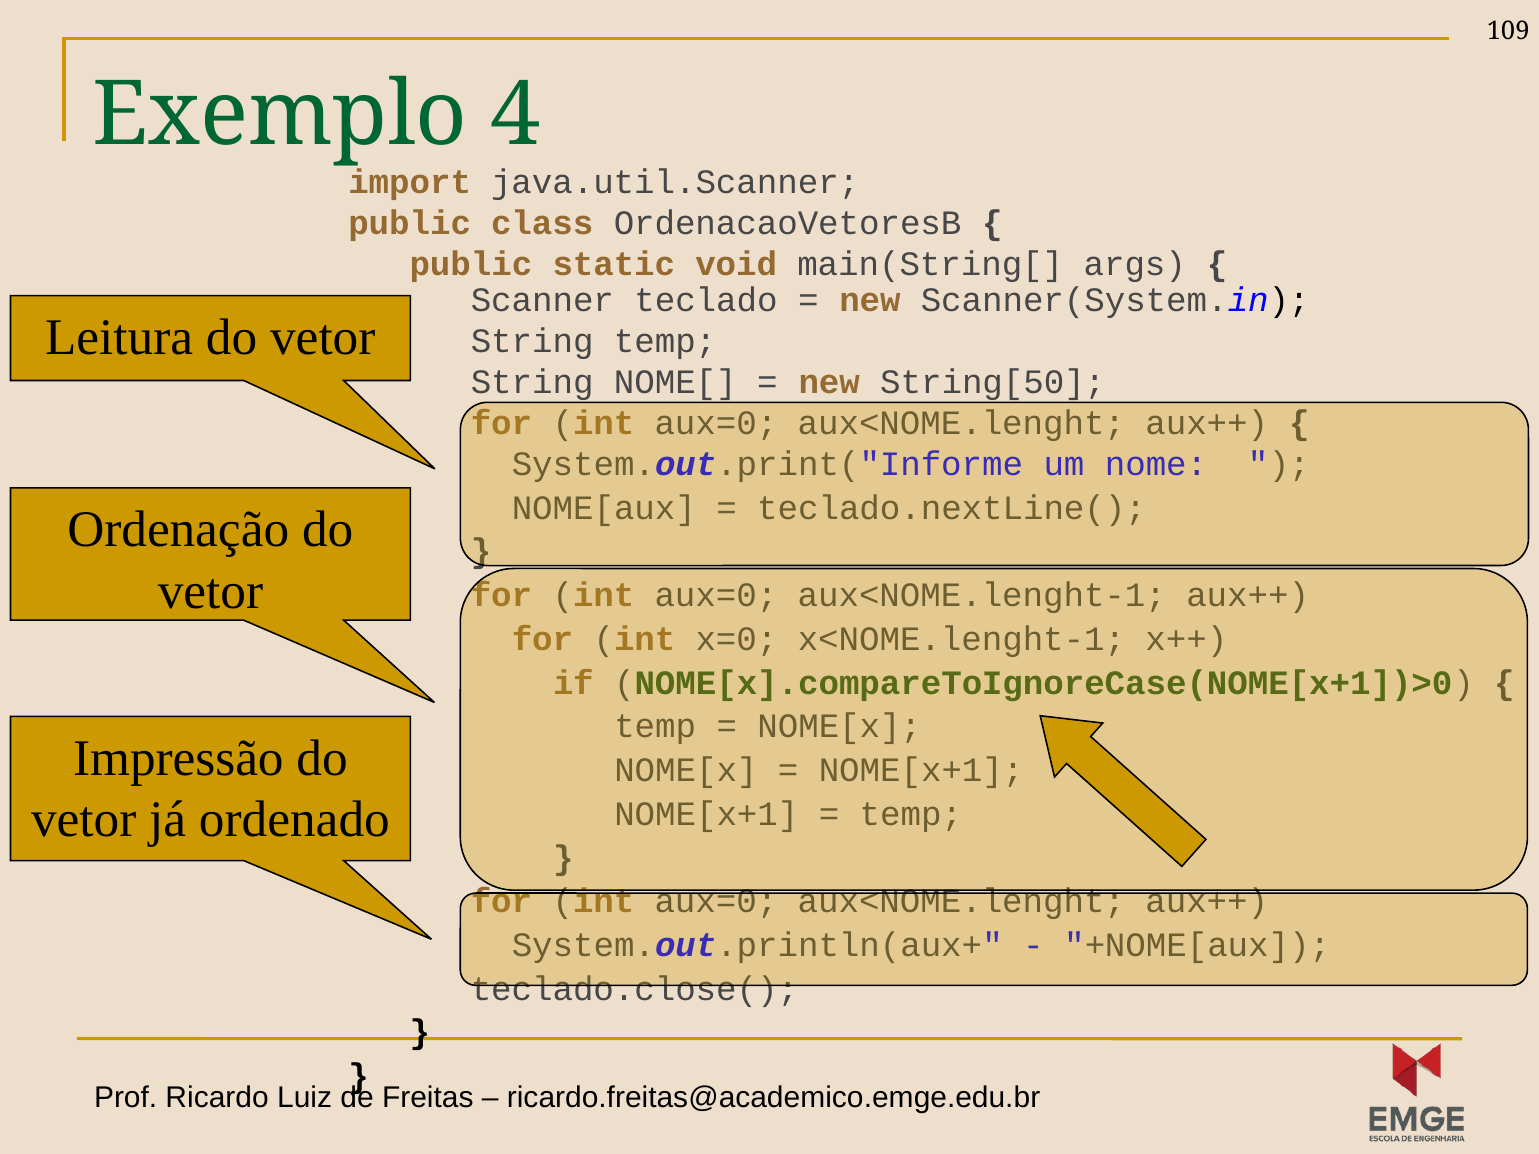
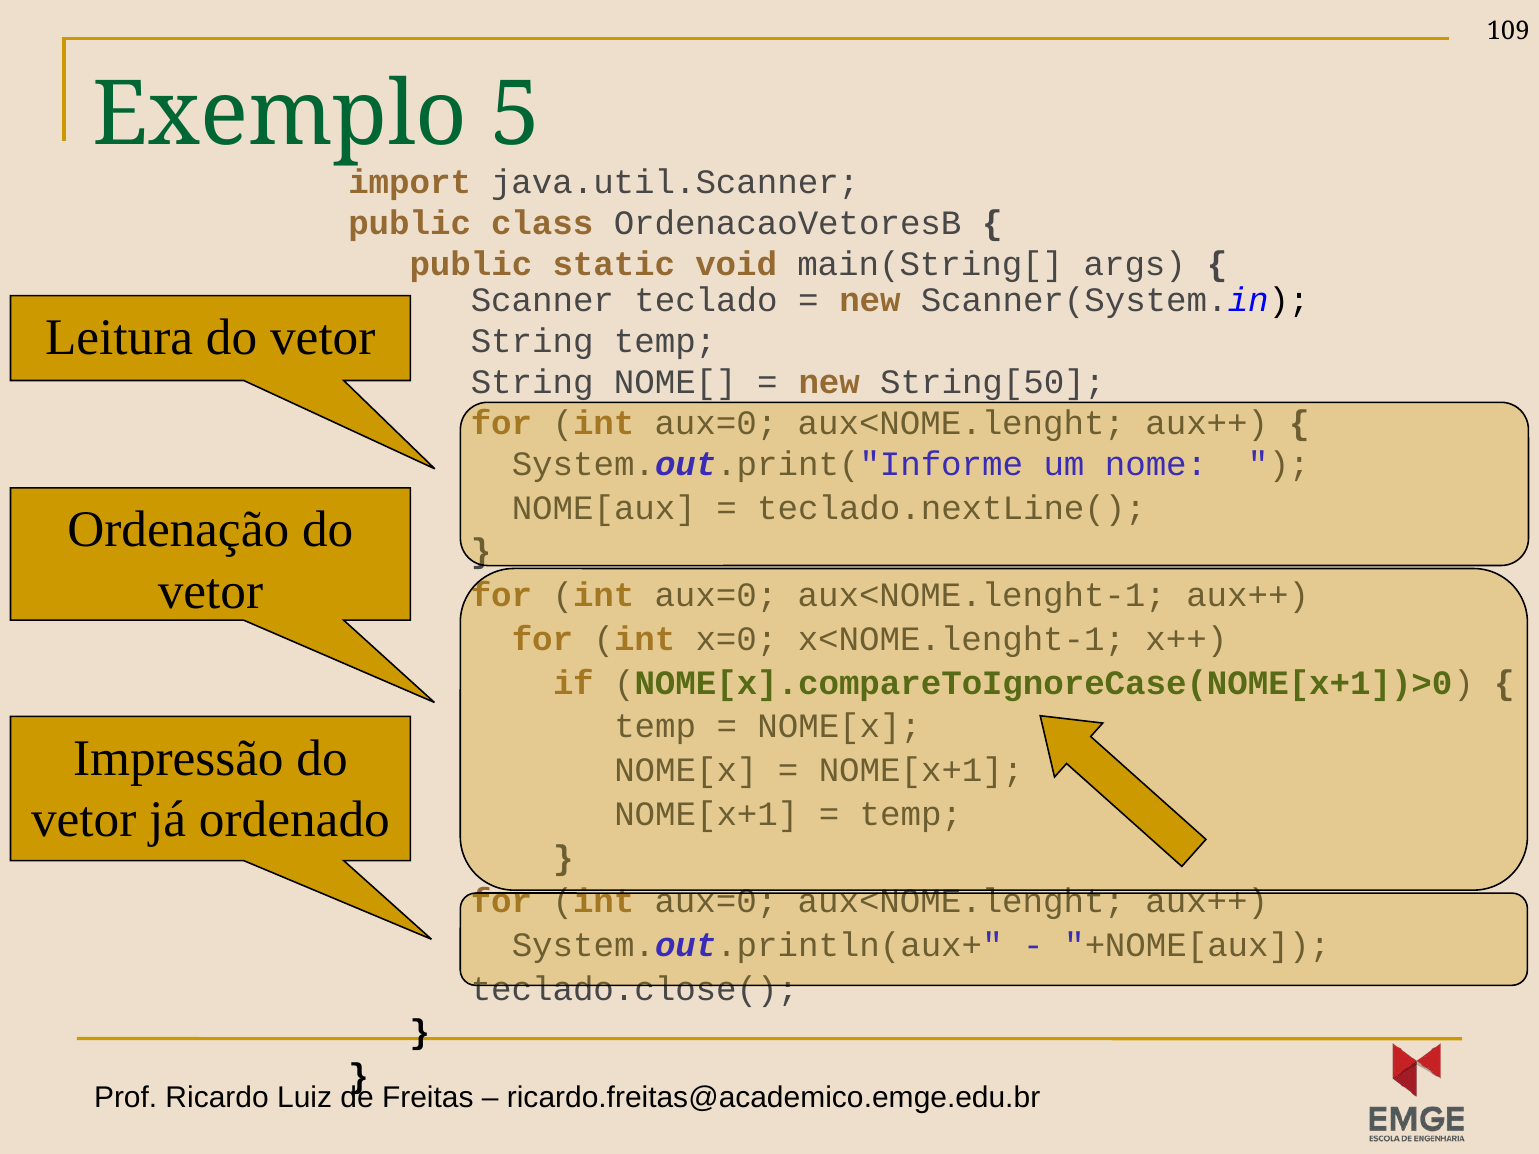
4: 4 -> 5 (516, 115)
